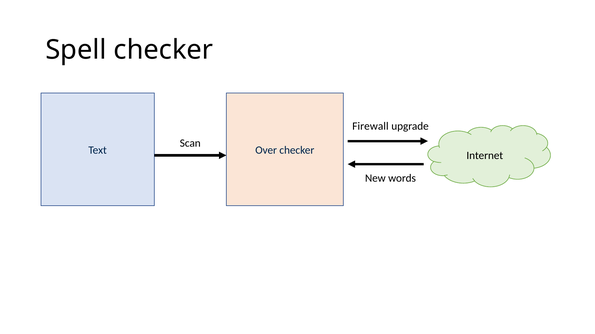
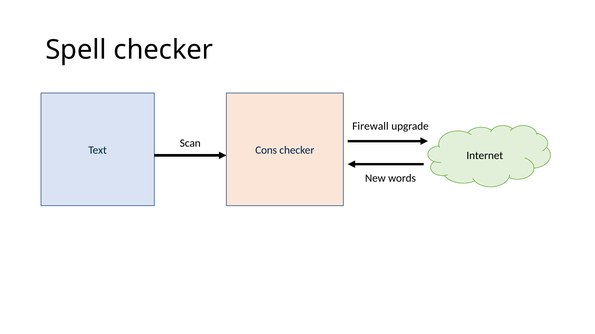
Over: Over -> Cons (266, 150)
